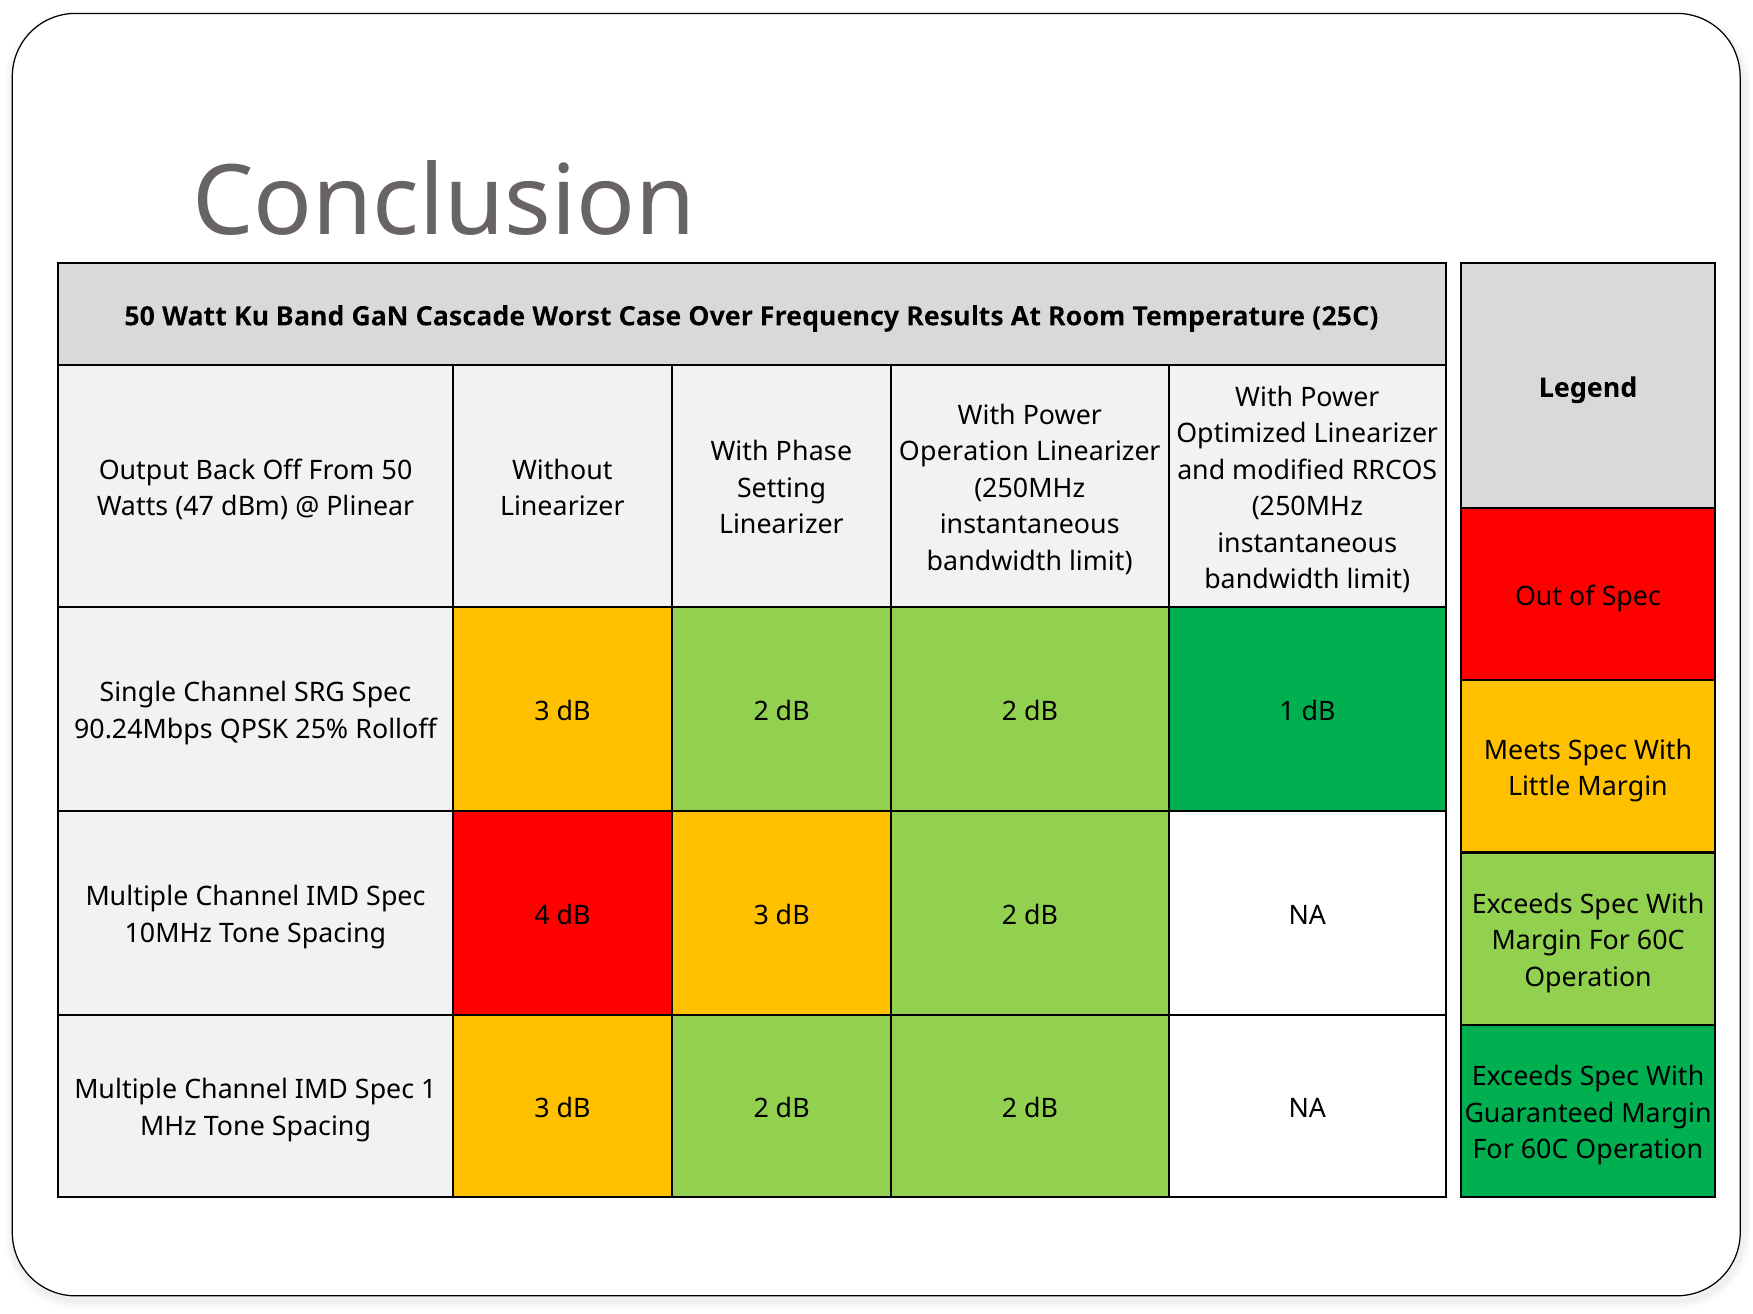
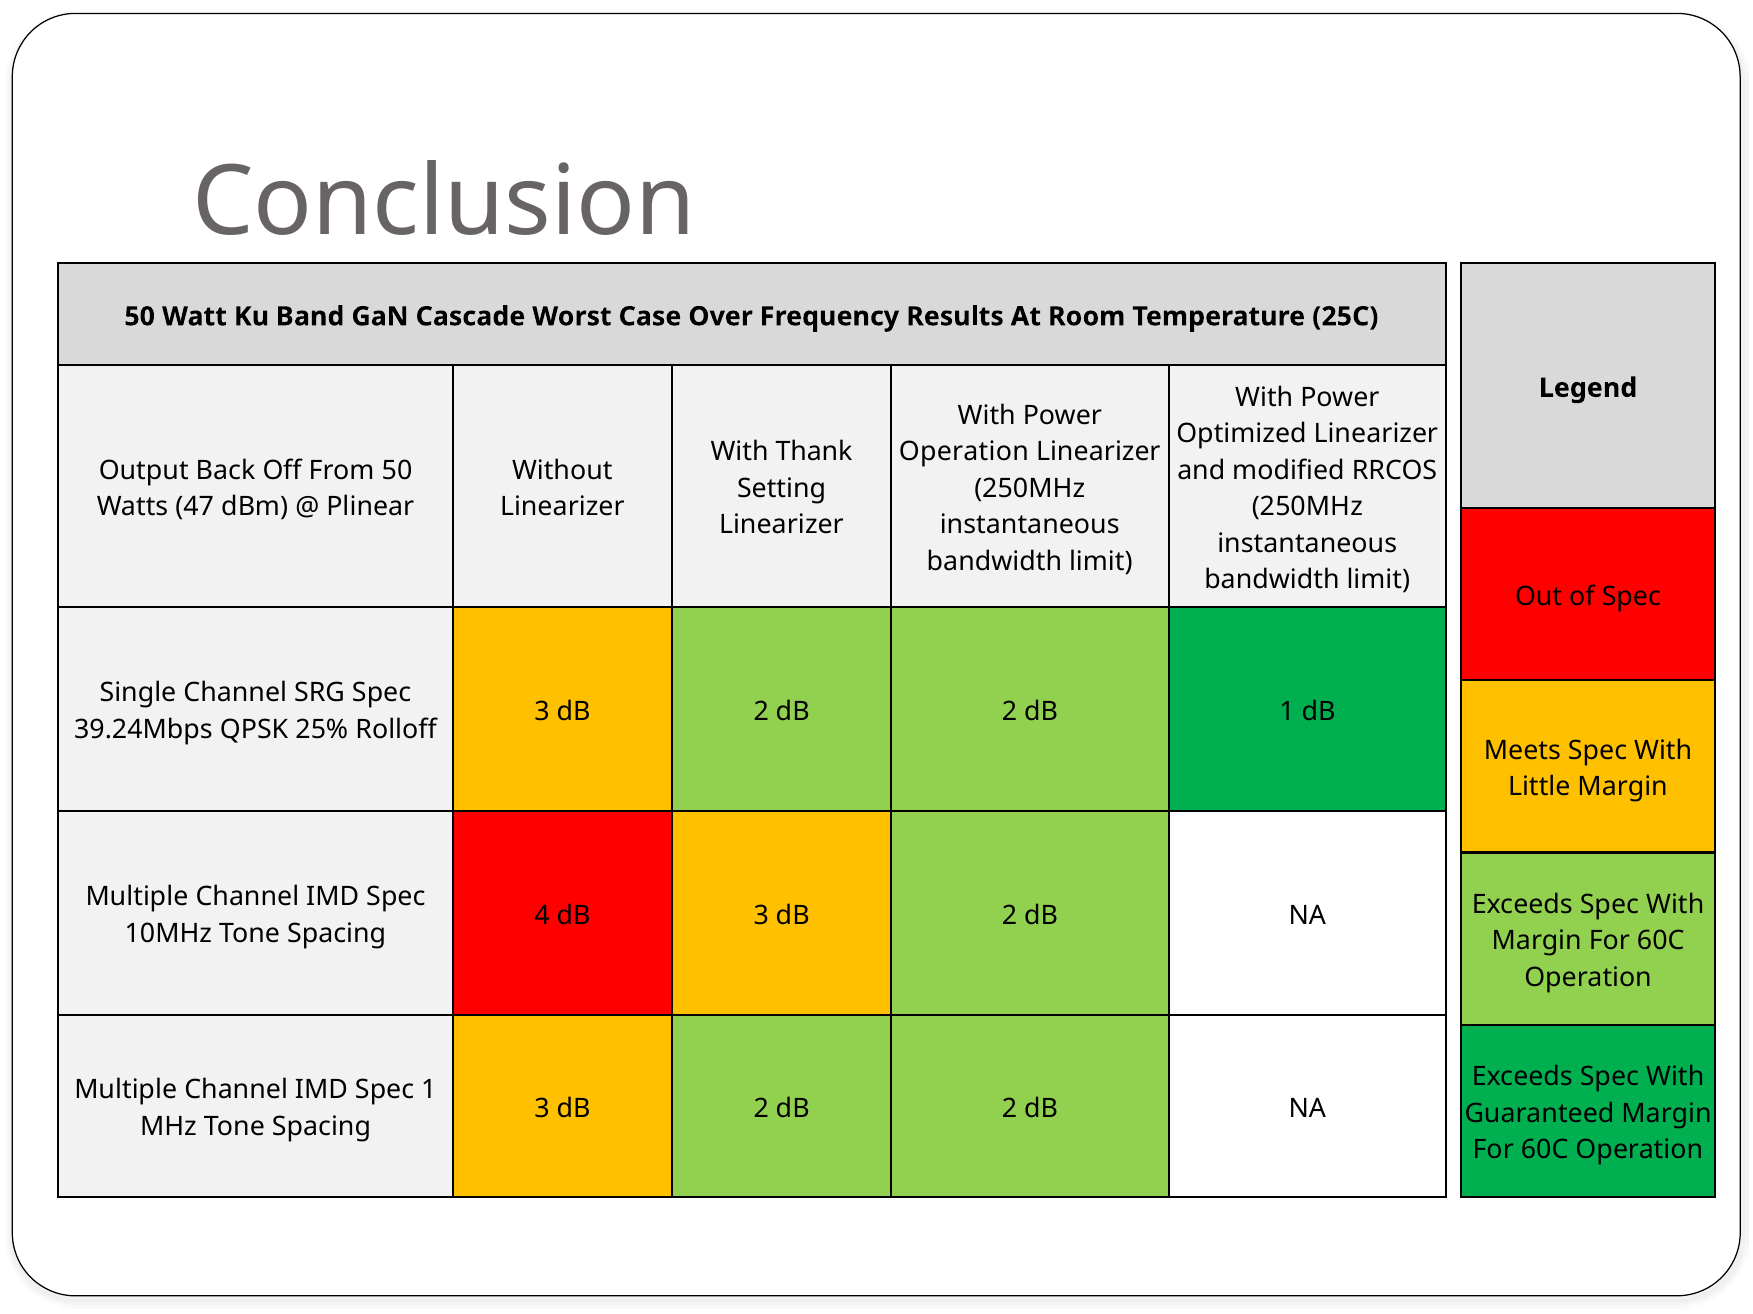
Phase: Phase -> Thank (814, 452)
90.24Mbps: 90.24Mbps -> 39.24Mbps (143, 730)
